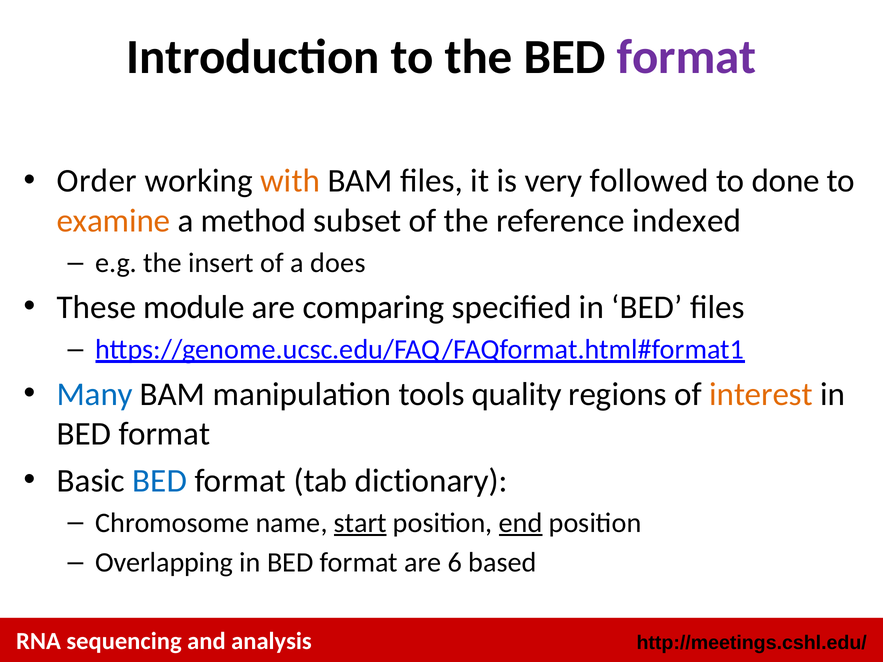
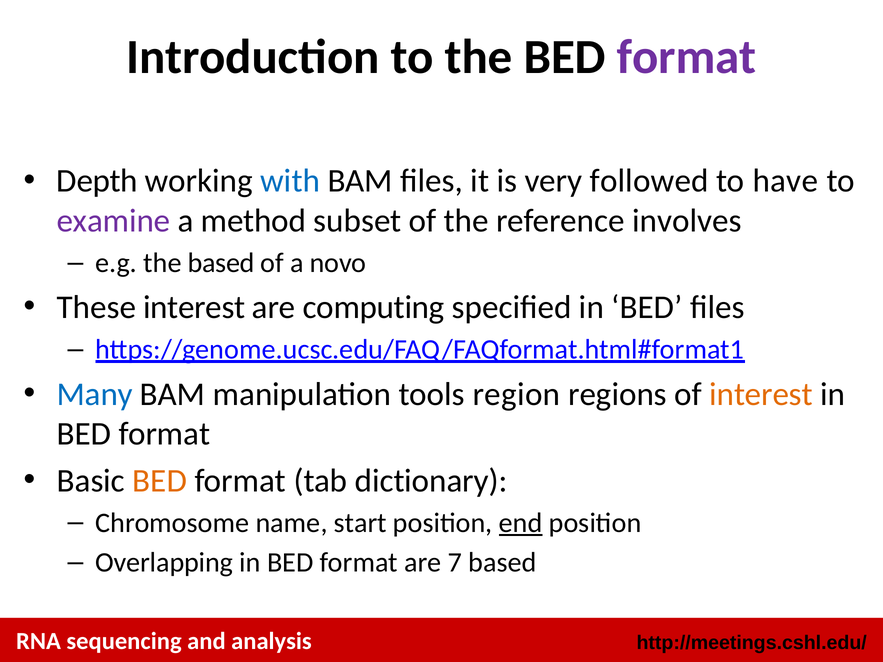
Order: Order -> Depth (97, 181)
with colour: orange -> blue (290, 181)
done: done -> have (785, 181)
examine colour: orange -> purple (113, 221)
indexed: indexed -> involves (687, 221)
the insert: insert -> based (221, 263)
does: does -> novo (338, 263)
These module: module -> interest (194, 307)
comparing: comparing -> computing (374, 307)
quality: quality -> region (516, 394)
BED colour: blue -> orange (160, 481)
start underline: present -> none (360, 523)
6: 6 -> 7 (455, 563)
